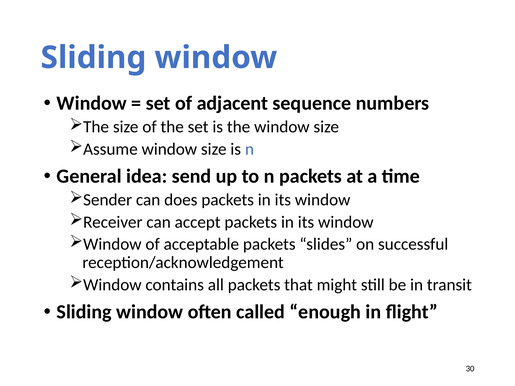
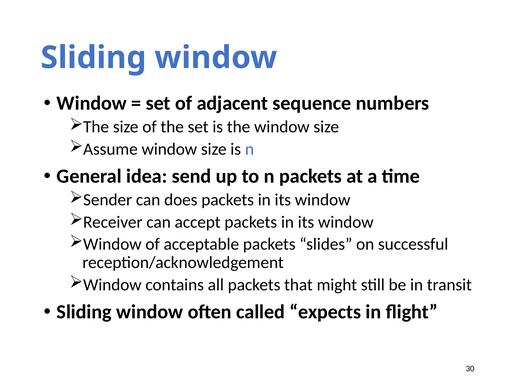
enough: enough -> expects (325, 312)
